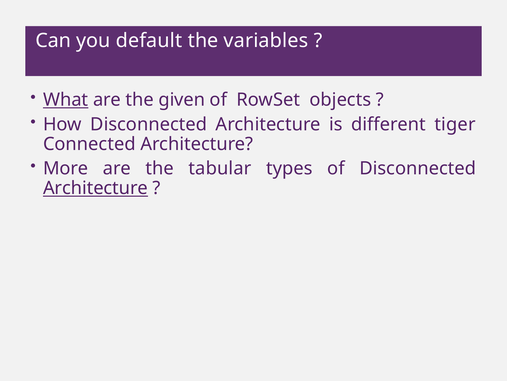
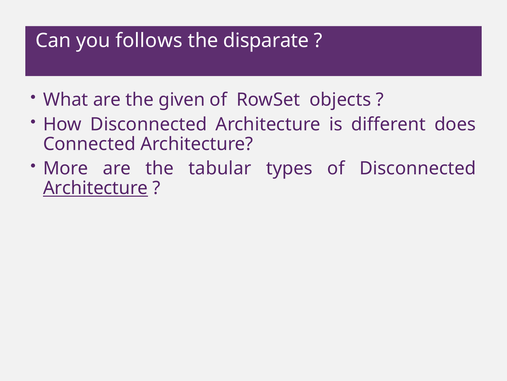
default: default -> follows (149, 40)
variables: variables -> disparate (266, 40)
What underline: present -> none (66, 100)
tiger: tiger -> does (455, 124)
